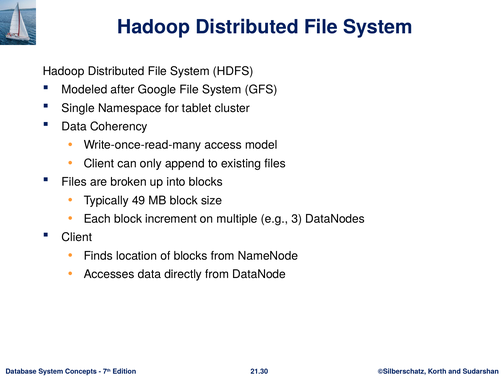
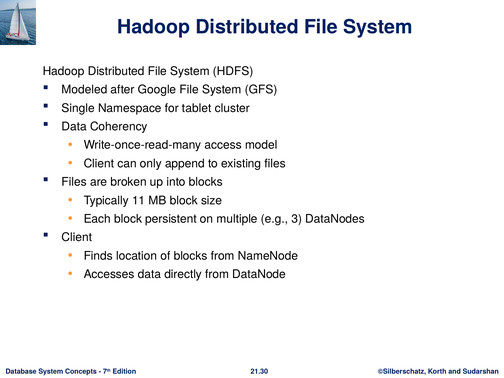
49: 49 -> 11 (139, 200)
increment: increment -> persistent (171, 219)
